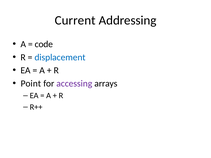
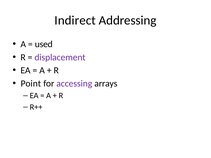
Current: Current -> Indirect (75, 20)
code: code -> used (44, 44)
displacement colour: blue -> purple (60, 57)
